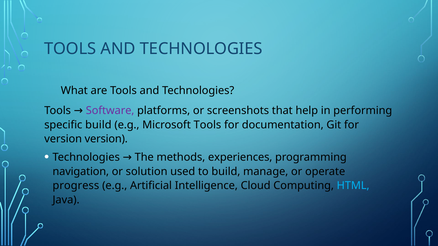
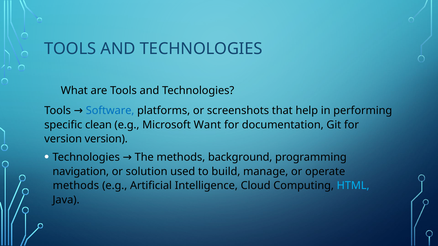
Software colour: purple -> blue (110, 111)
specific build: build -> clean (98, 125)
Microsoft Tools: Tools -> Want (207, 125)
experiences: experiences -> background (240, 158)
progress: progress -> methods (76, 186)
